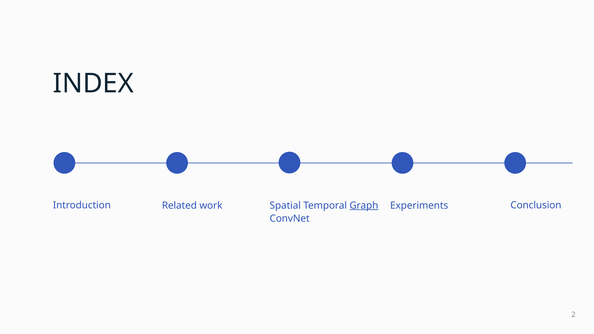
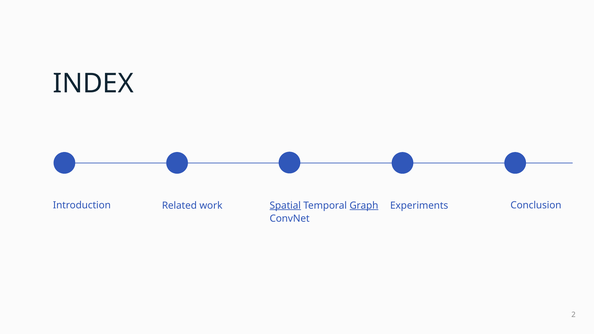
Spatial underline: none -> present (285, 206)
